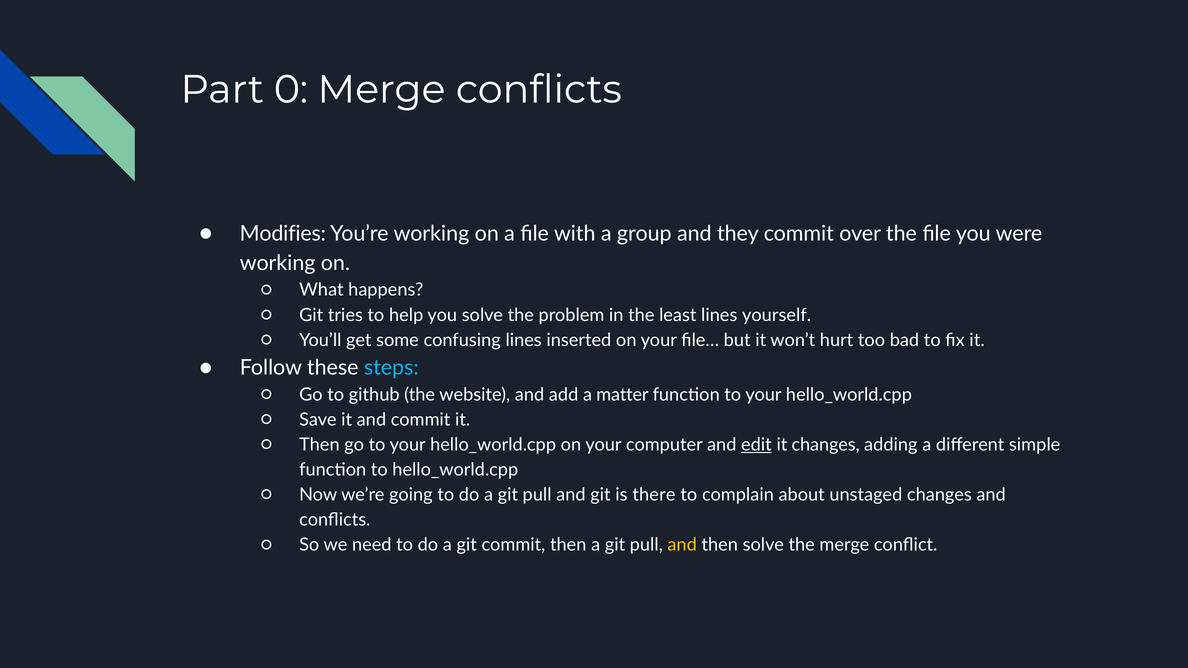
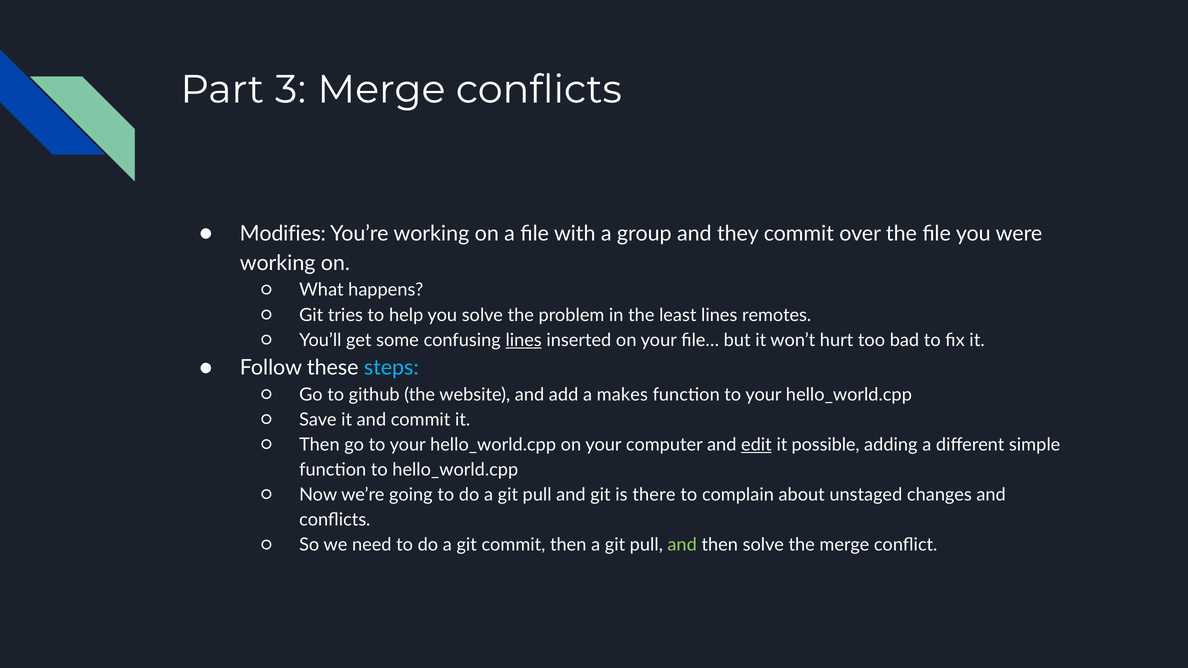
0: 0 -> 3 (291, 90)
yourself: yourself -> remotes (777, 315)
lines underline: none -> present (524, 340)
matter: matter -> makes (622, 395)
it changes: changes -> possible (826, 445)
and colour: yellow -> light green (682, 545)
